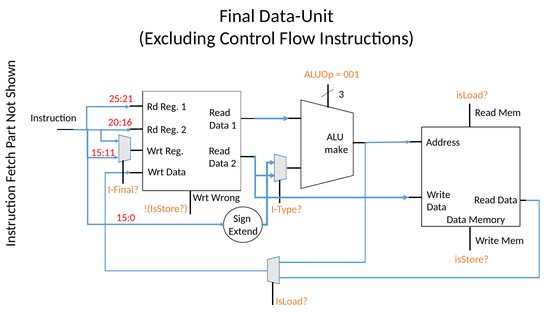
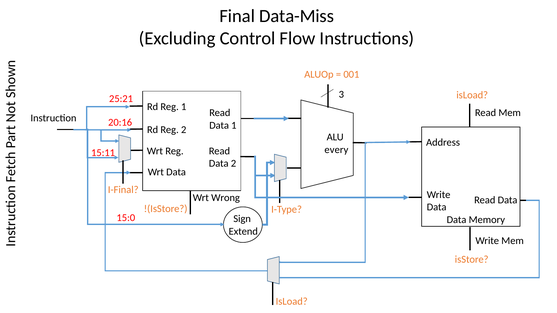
Data-Unit: Data-Unit -> Data-Miss (297, 16)
make: make -> every (336, 150)
